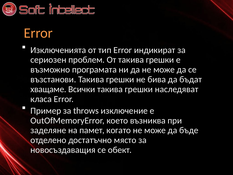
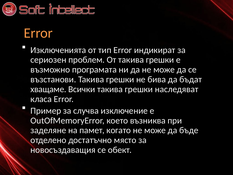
throws: throws -> случва (86, 111)
